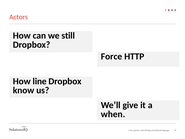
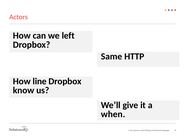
still: still -> left (68, 36)
Force: Force -> Same (112, 56)
